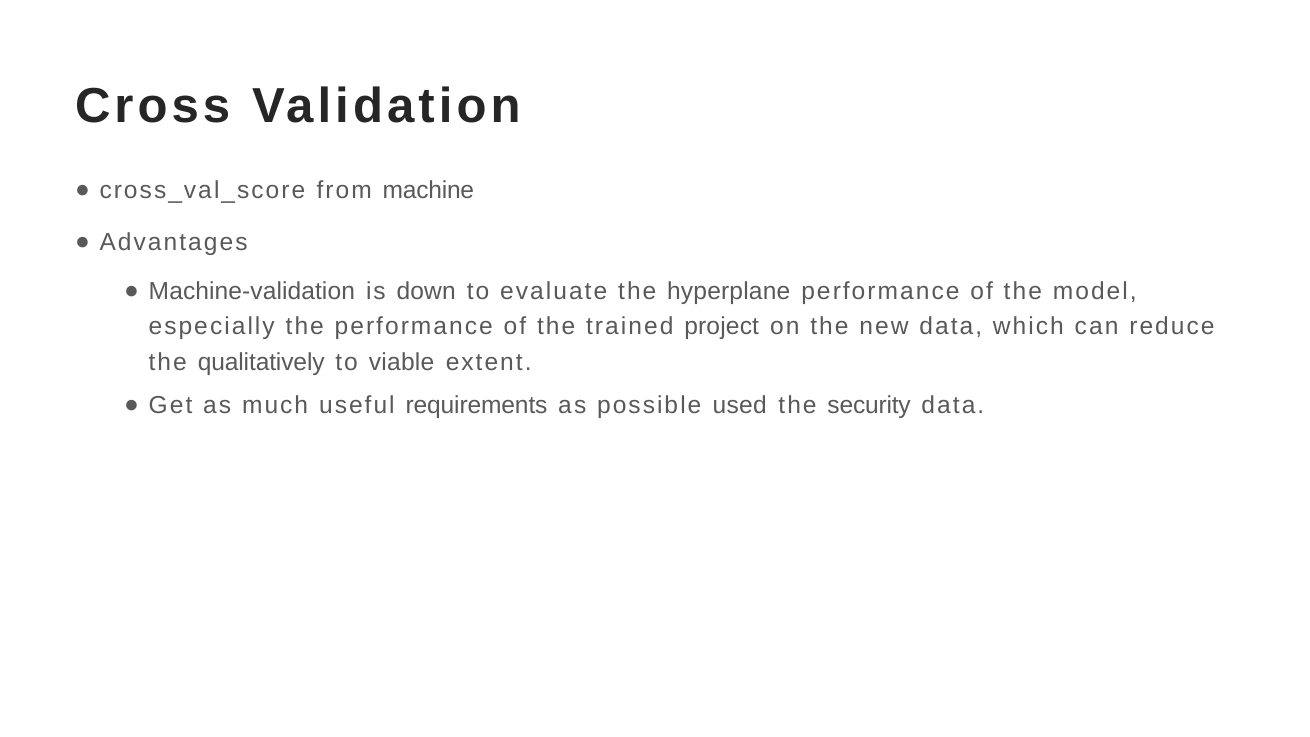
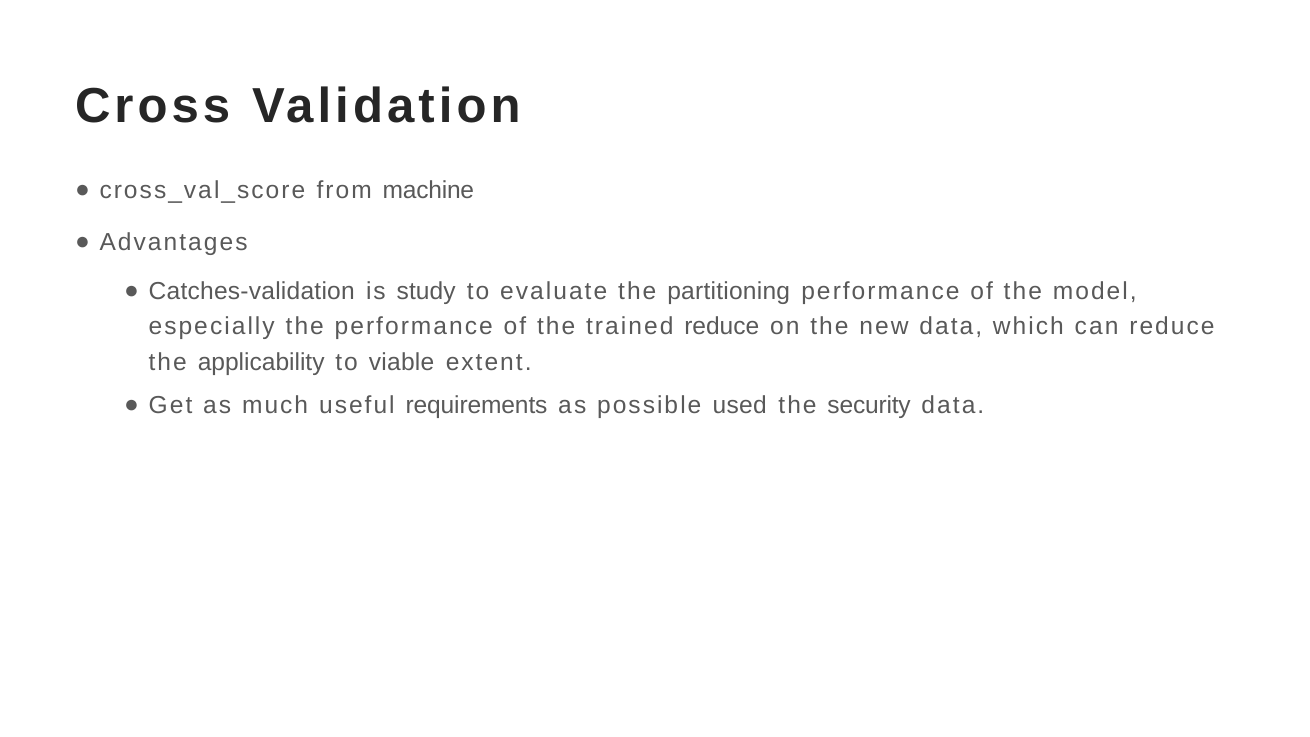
Machine-validation: Machine-validation -> Catches-validation (252, 291)
down: down -> study (426, 291)
hyperplane: hyperplane -> partitioning (729, 291)
trained project: project -> reduce (722, 327)
qualitatively: qualitatively -> applicability (261, 362)
